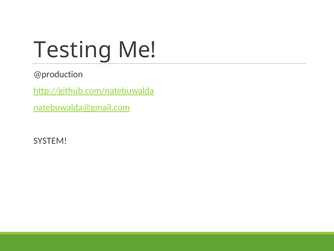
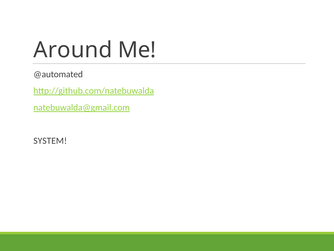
Testing: Testing -> Around (73, 50)
@production: @production -> @automated (58, 74)
